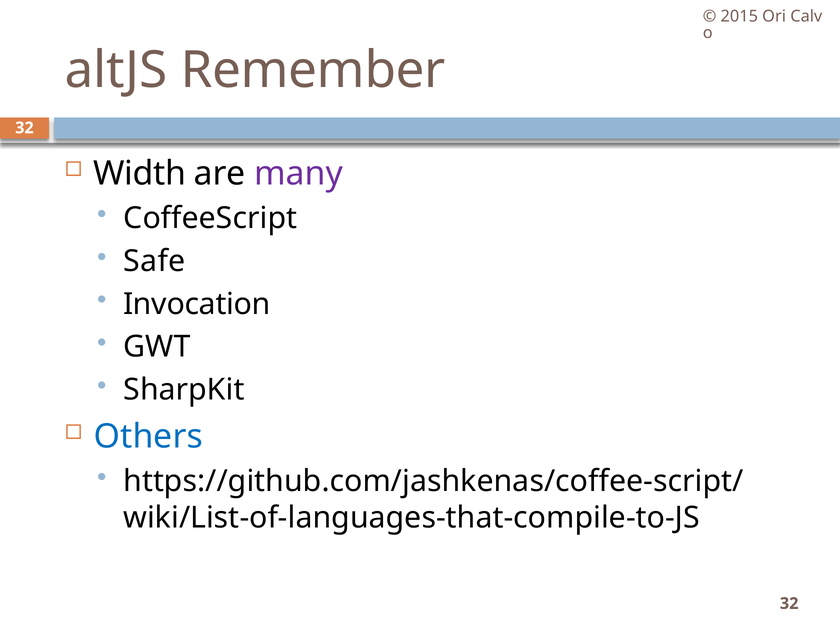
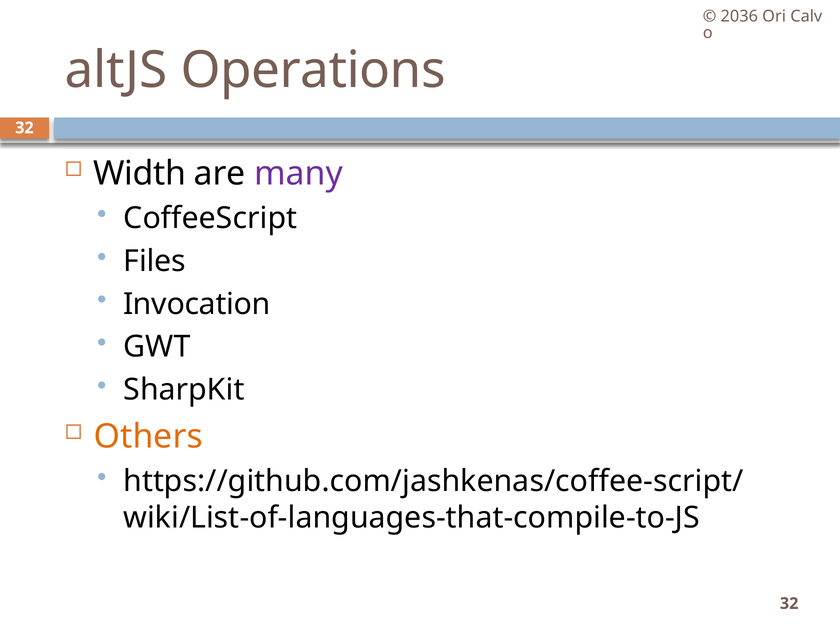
2015: 2015 -> 2036 (739, 17)
Remember: Remember -> Operations (313, 70)
Safe: Safe -> Files (155, 261)
Others colour: blue -> orange (148, 437)
